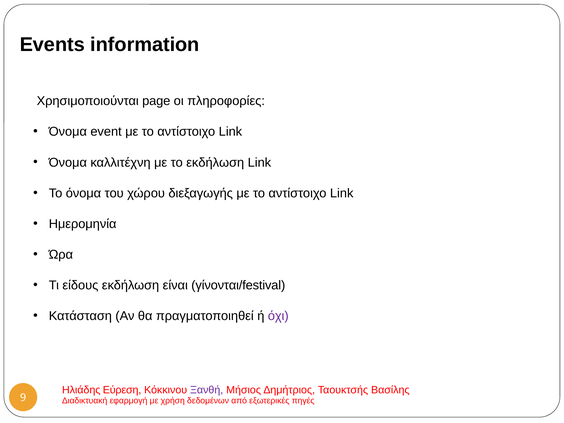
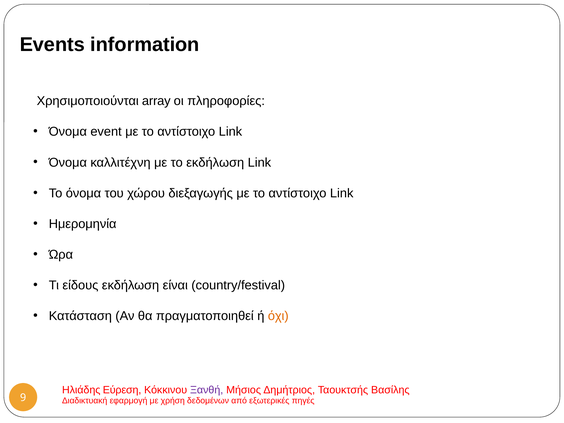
page: page -> array (156, 101)
γίνονται/festival: γίνονται/festival -> country/festival (238, 285)
όχι colour: purple -> orange (278, 316)
